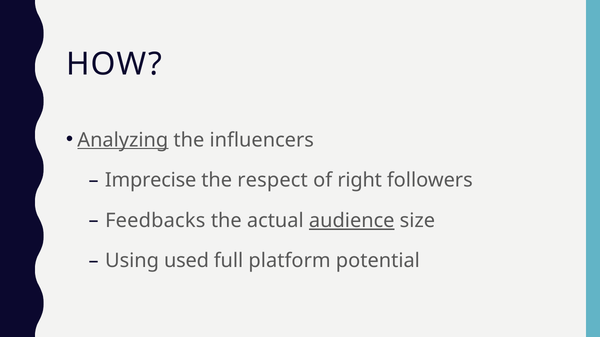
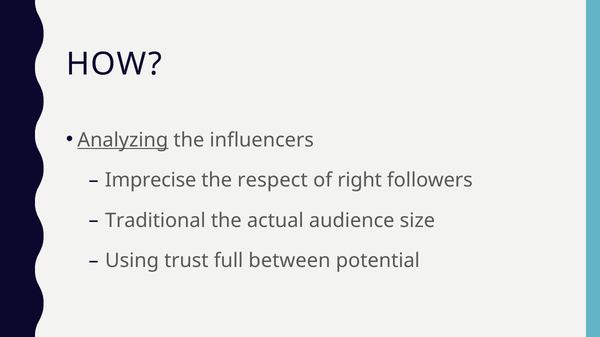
Feedbacks: Feedbacks -> Traditional (155, 221)
audience underline: present -> none (352, 221)
used: used -> trust (186, 261)
platform: platform -> between (290, 261)
